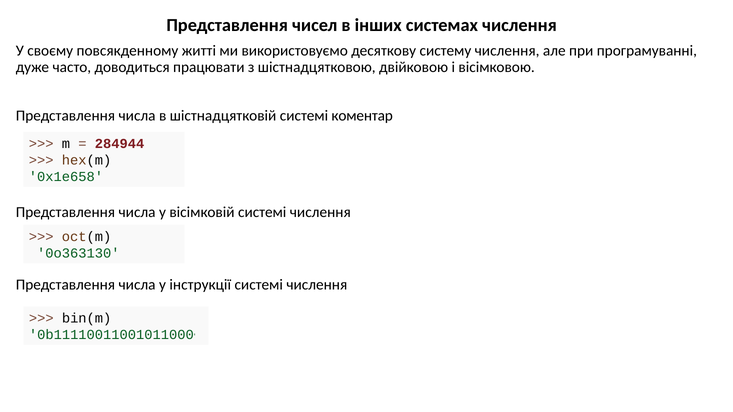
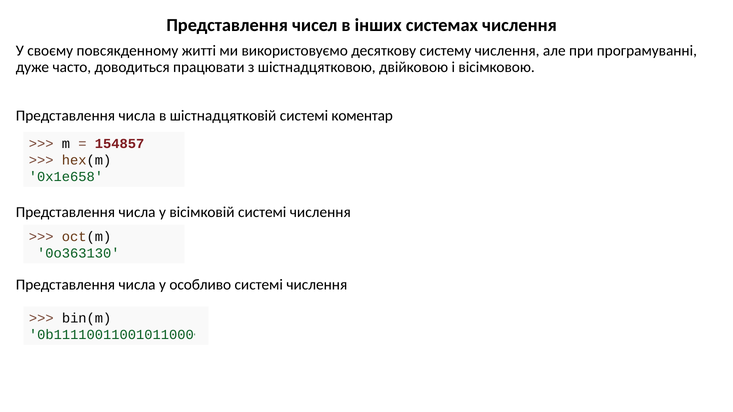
284944: 284944 -> 154857 (120, 144)
інструкції: інструкції -> особливо (200, 285)
